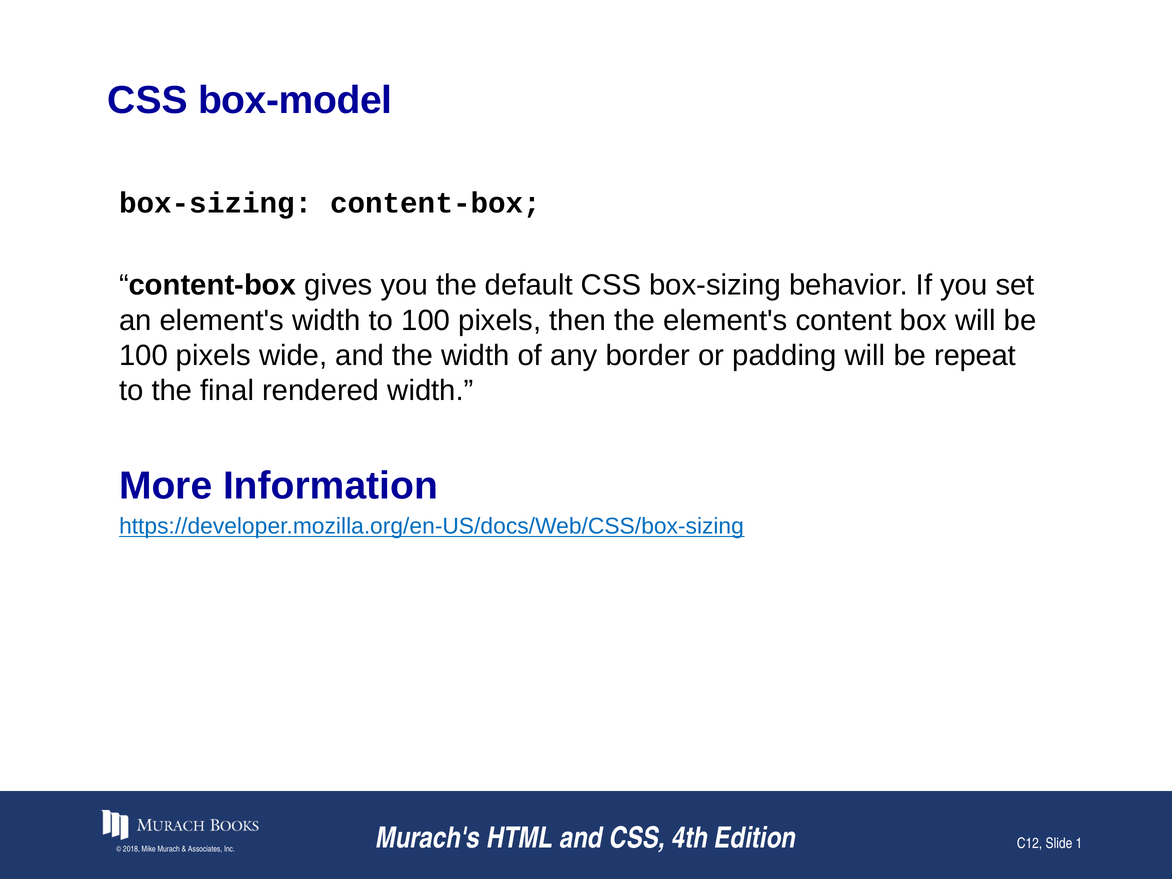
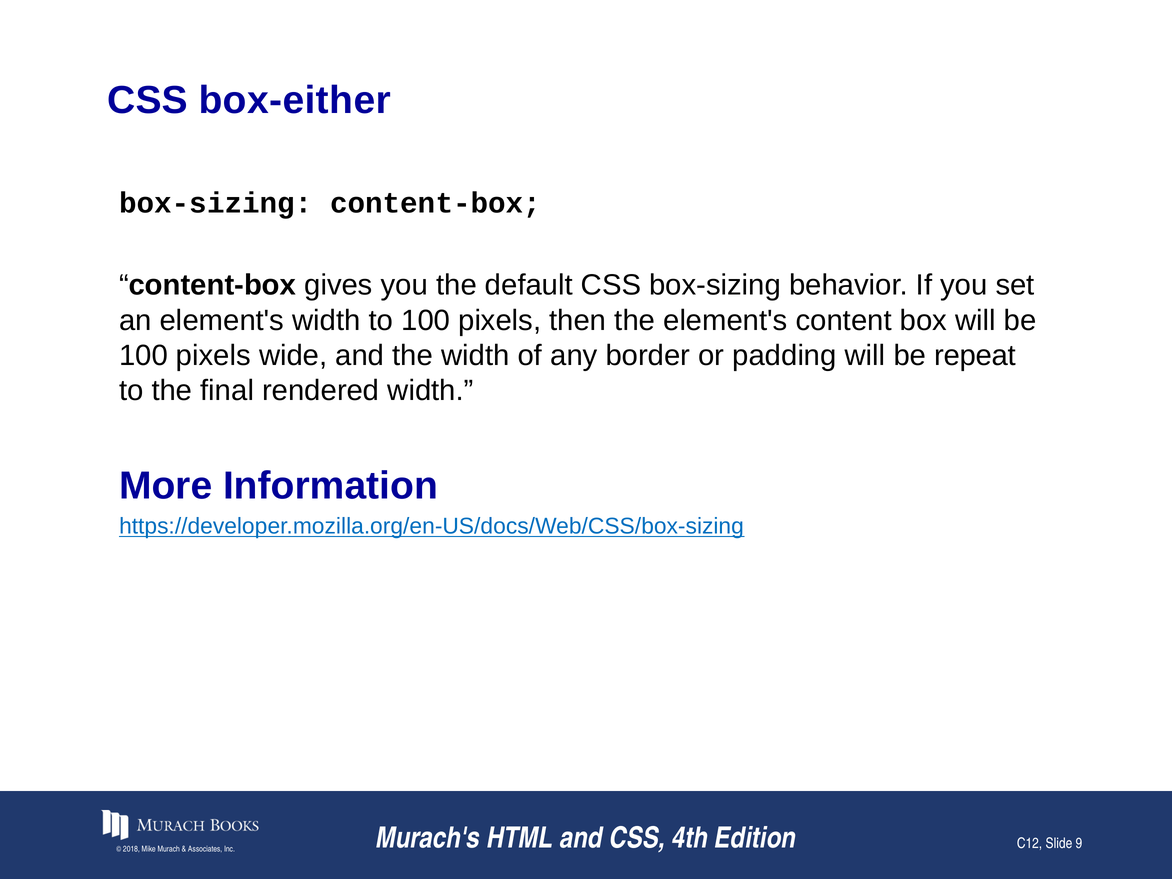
box-model: box-model -> box-either (295, 100)
1: 1 -> 9 (1079, 843)
